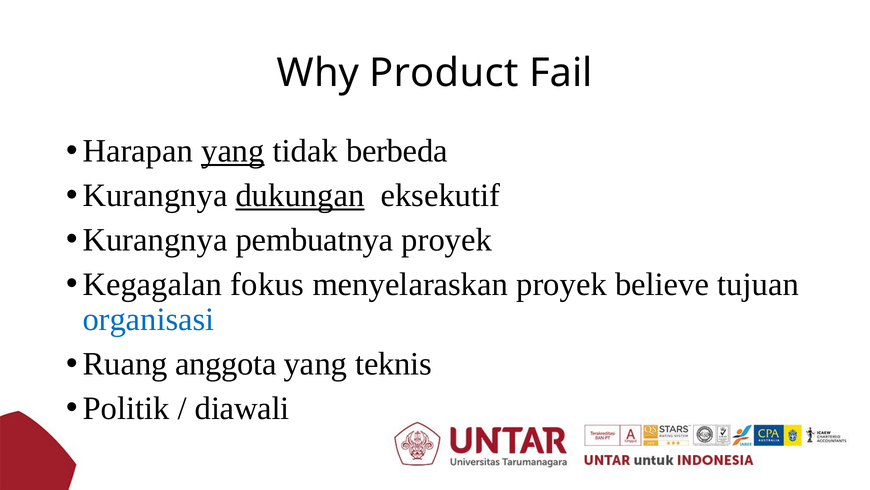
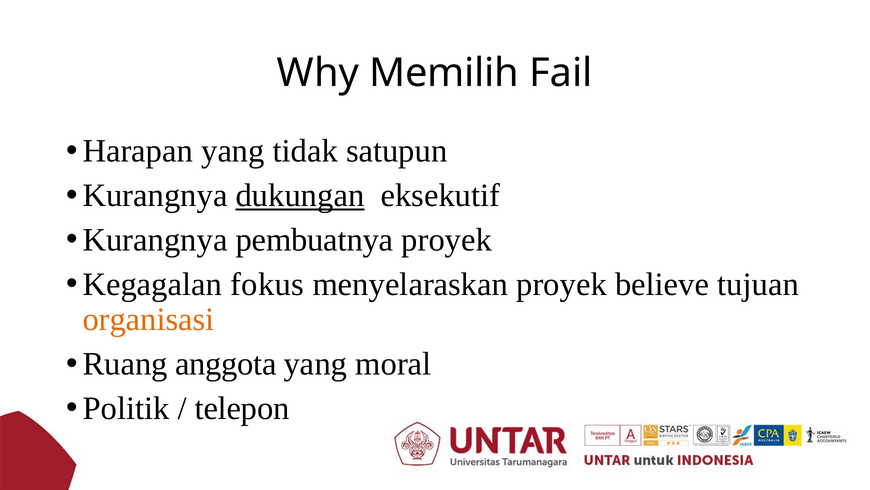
Product: Product -> Memilih (444, 73)
yang underline: present -> none (233, 151)
berbeda: berbeda -> satupun (397, 151)
organisasi colour: blue -> orange (148, 319)
teknis: teknis -> moral (393, 363)
diawali: diawali -> telepon (242, 408)
